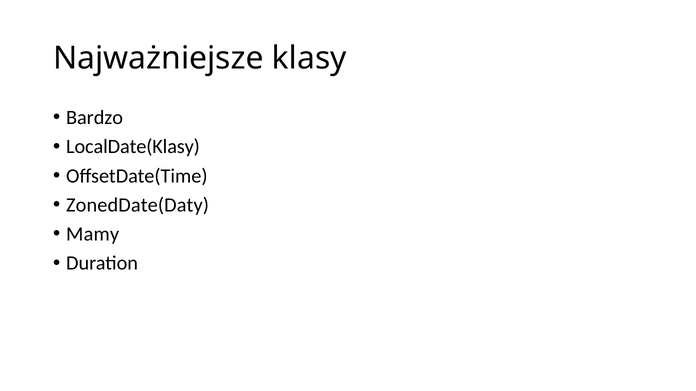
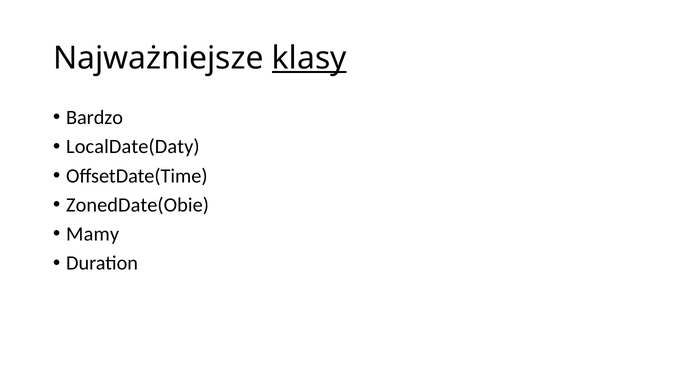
klasy underline: none -> present (309, 58)
LocalDate(Klasy: LocalDate(Klasy -> LocalDate(Daty (133, 147)
ZonedDate(Daty: ZonedDate(Daty -> ZonedDate(Obie (138, 205)
